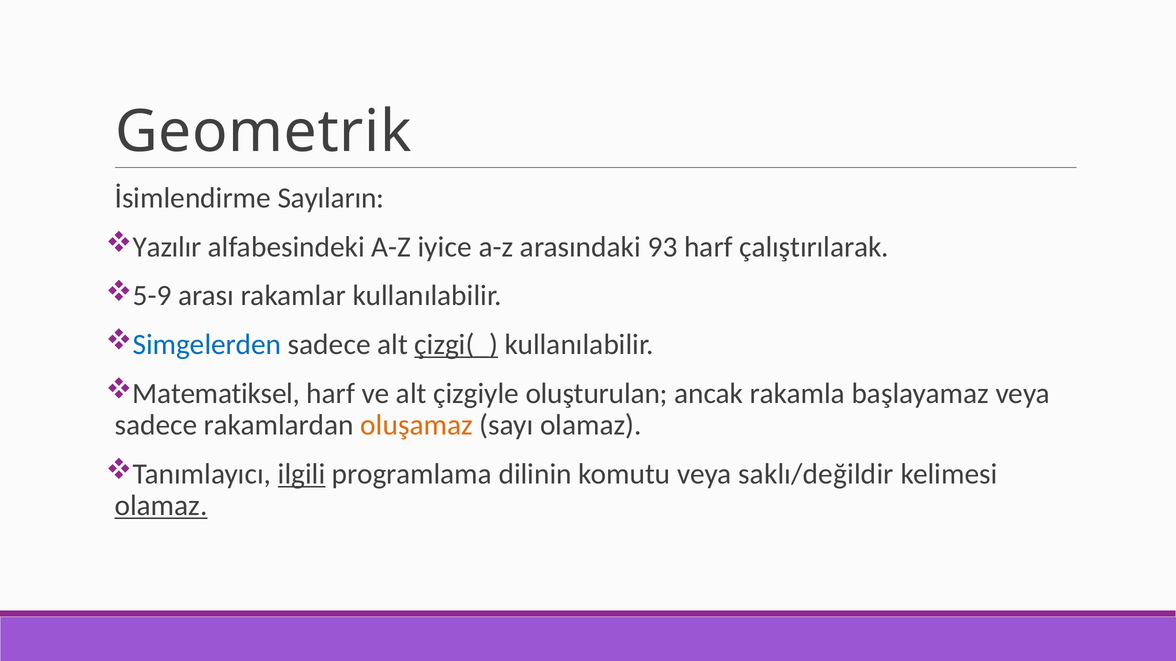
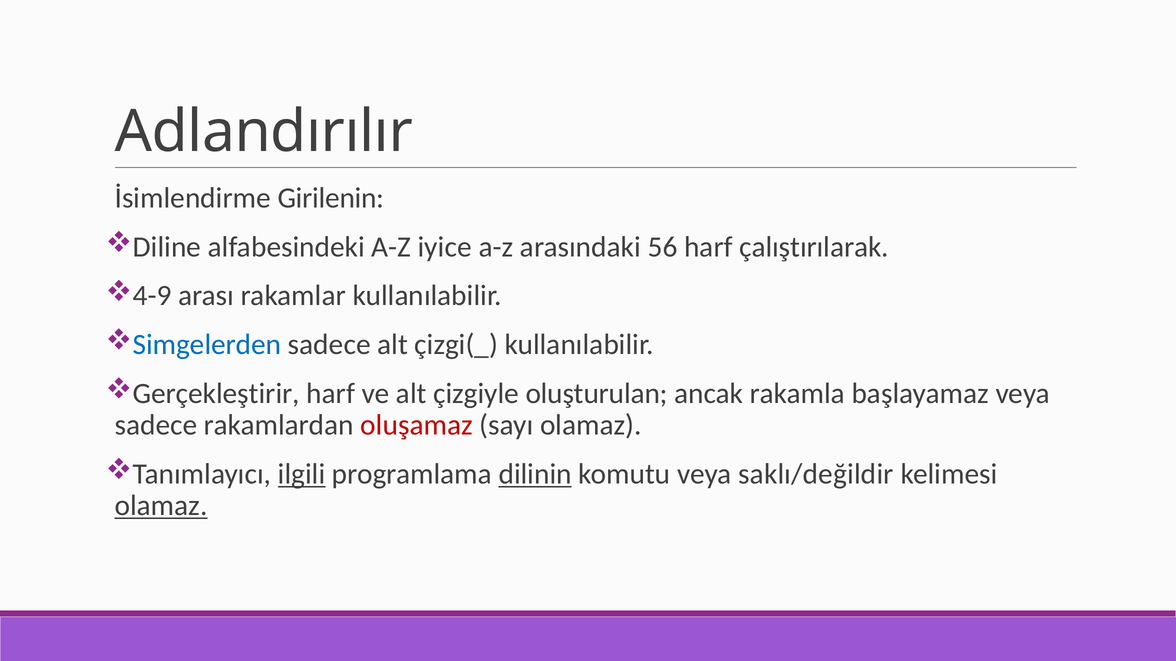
Geometrik: Geometrik -> Adlandırılır (264, 132)
Sayıların: Sayıların -> Girilenin (331, 198)
Yazılır: Yazılır -> Diline (167, 247)
93: 93 -> 56 (663, 247)
5-9: 5-9 -> 4-9 (152, 296)
çizgi(_ underline: present -> none (456, 345)
Matematiksel: Matematiksel -> Gerçekleştirir (216, 394)
oluşamaz colour: orange -> red (417, 425)
dilinin underline: none -> present (535, 474)
